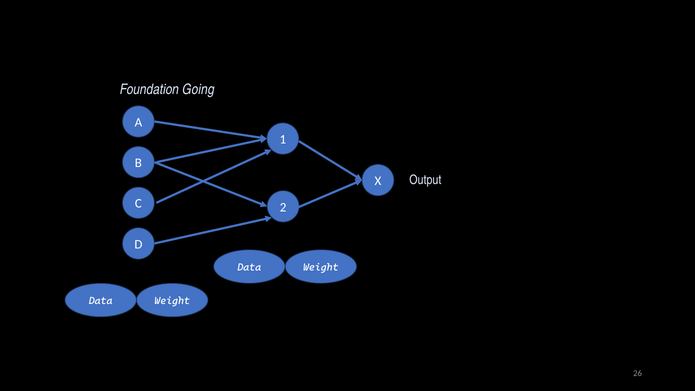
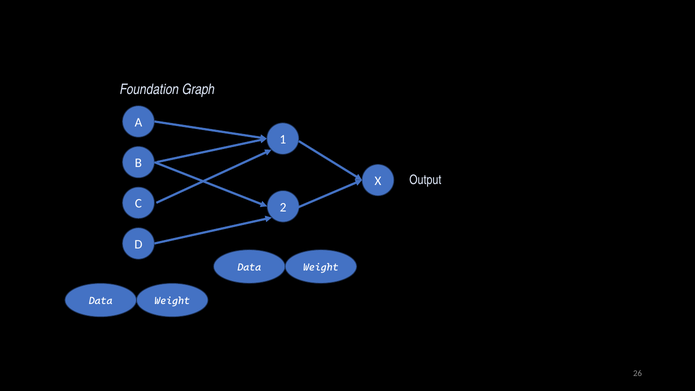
Going: Going -> Graph (198, 90)
